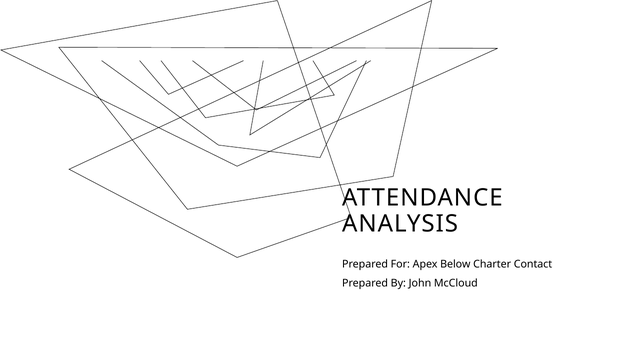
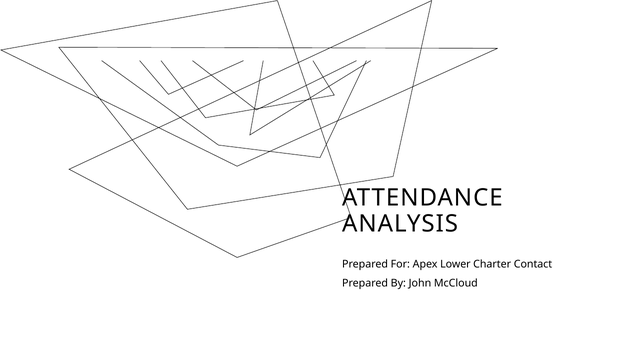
Below: Below -> Lower (455, 264)
